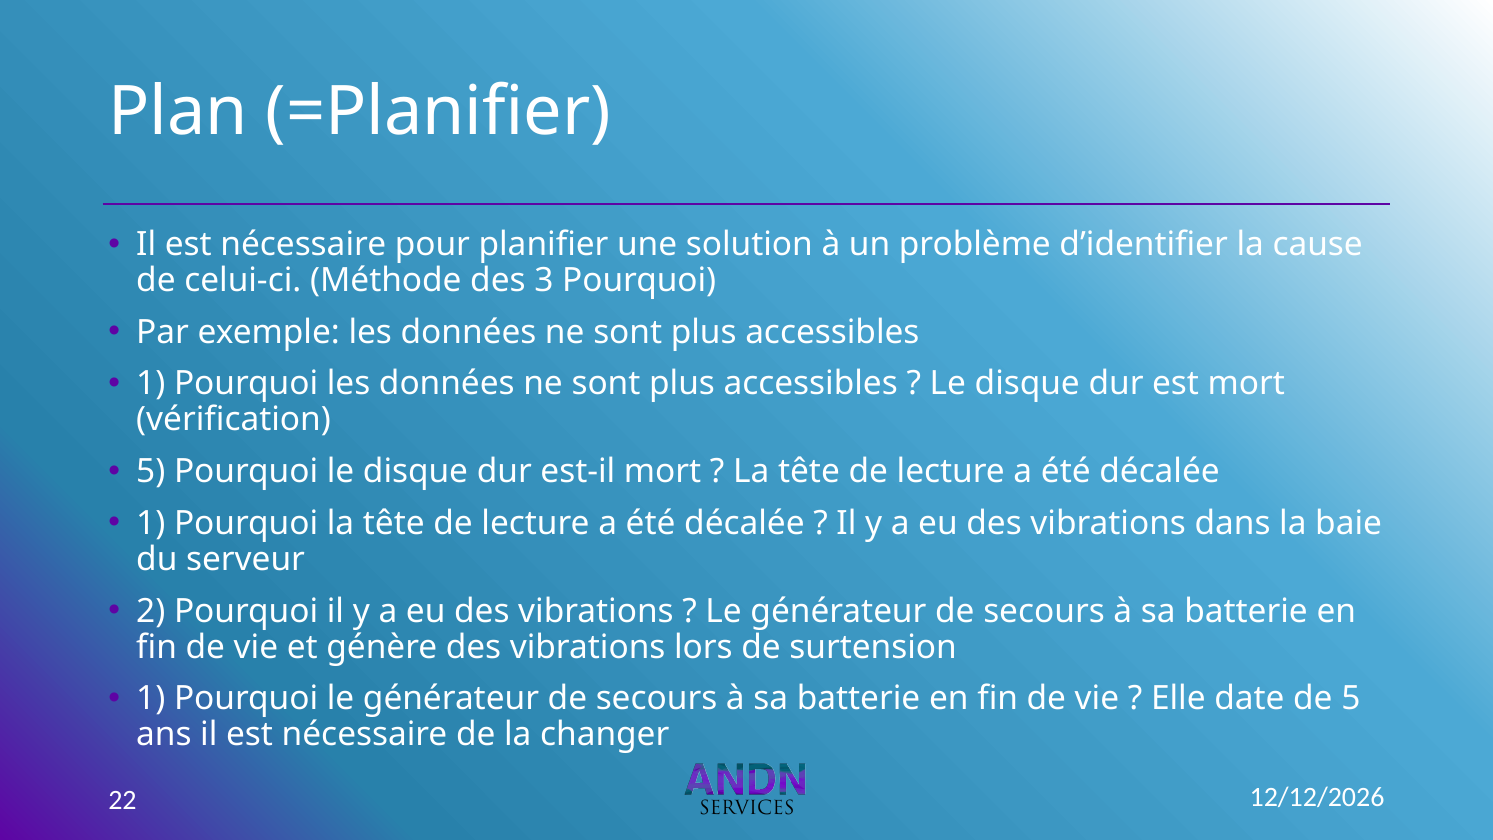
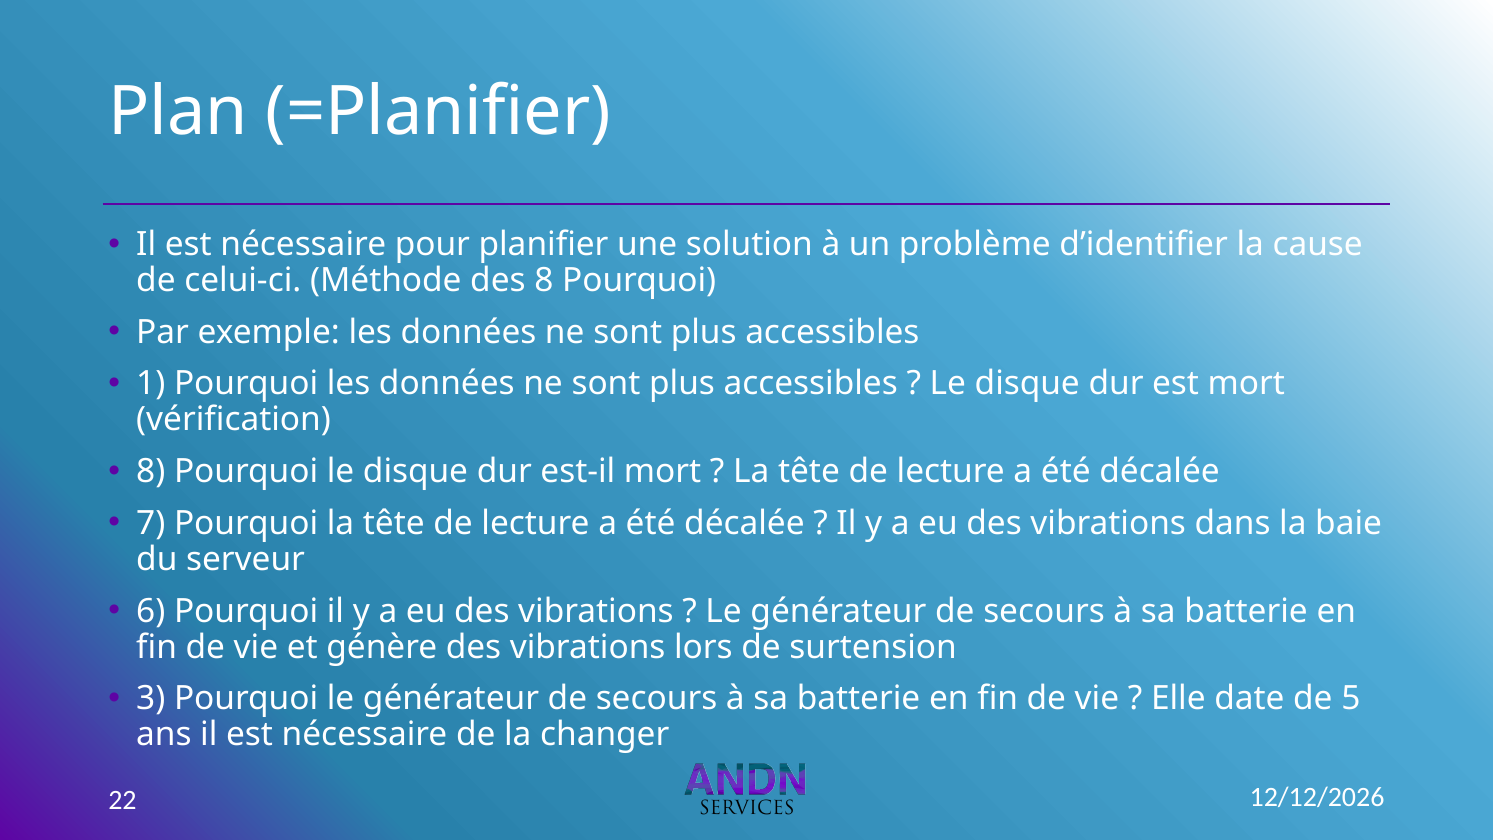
des 3: 3 -> 8 (544, 280)
5: 5 -> 8 (151, 471)
1: 1 -> 7 (151, 523)
2: 2 -> 6 (151, 611)
1: 1 -> 3 (151, 699)
